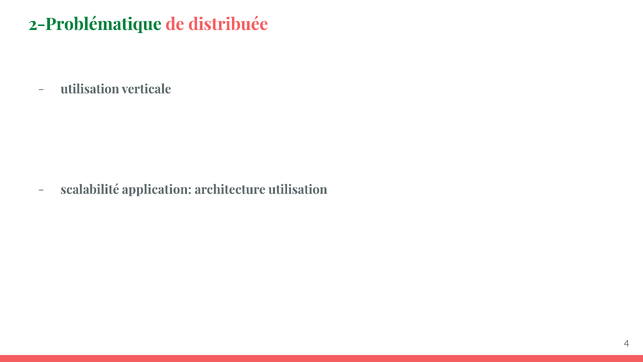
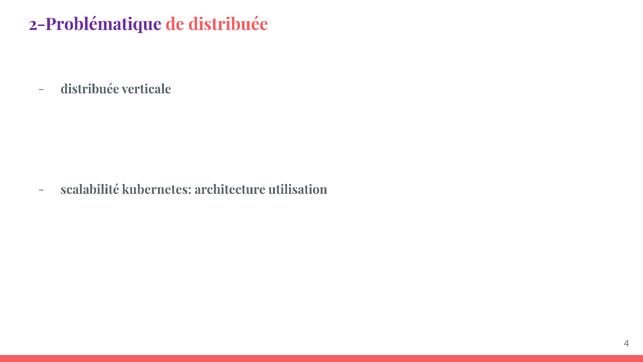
2-Problématique colour: green -> purple (95, 24)
utilisation: utilisation -> distribuée (90, 89)
application: application -> kubernetes (157, 190)
